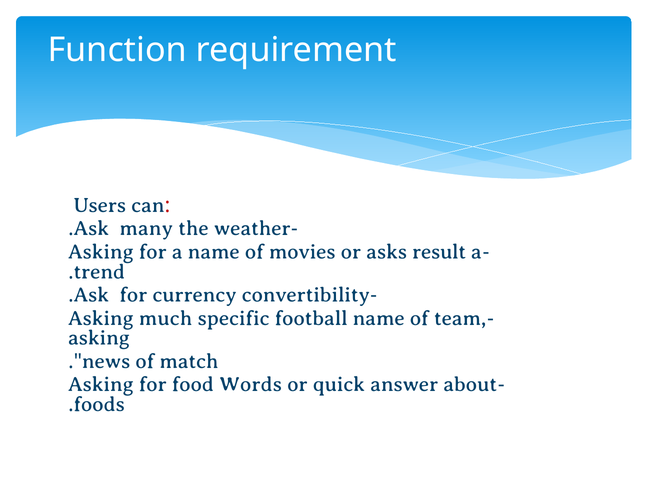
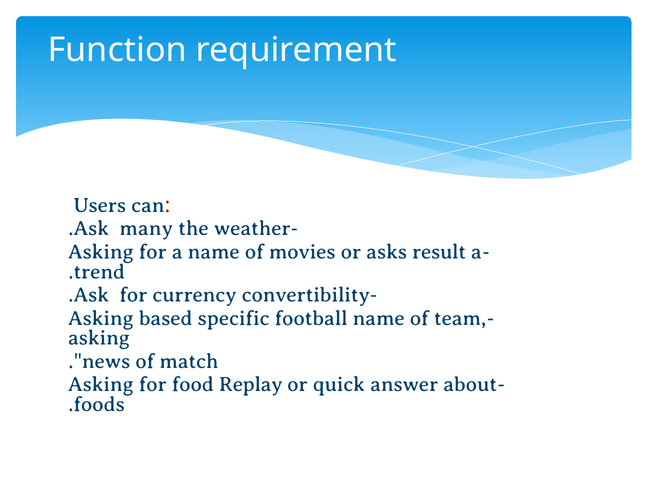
much: much -> based (166, 318)
Words: Words -> Replay (251, 385)
